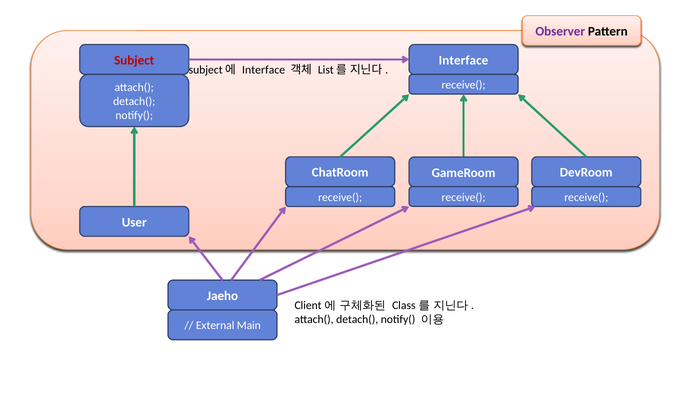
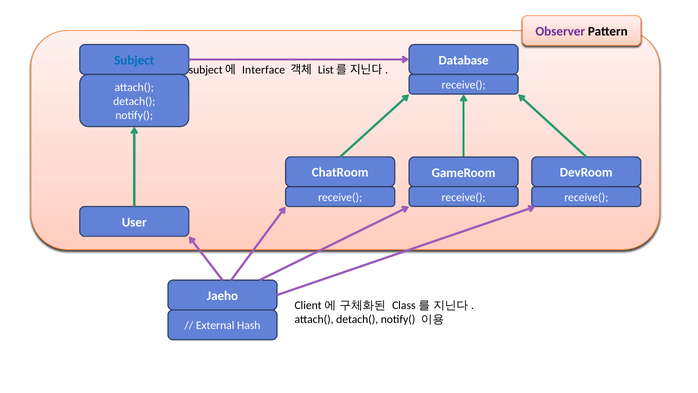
Subject colour: red -> blue (134, 60)
Interface: Interface -> Database (464, 60)
Main: Main -> Hash (249, 325)
